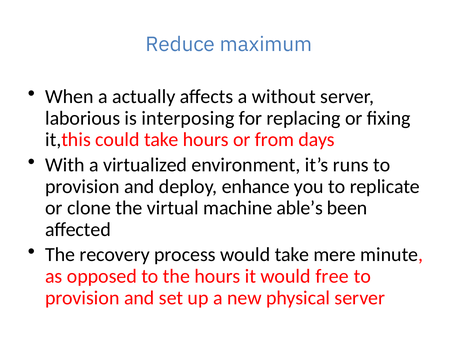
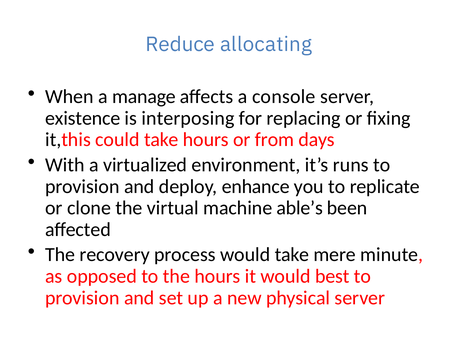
maximum: maximum -> allocating (266, 44)
actually: actually -> manage (144, 97)
without: without -> console (284, 97)
laborious: laborious -> existence (83, 118)
free: free -> best (332, 276)
